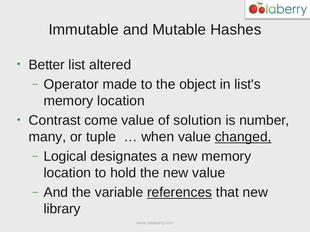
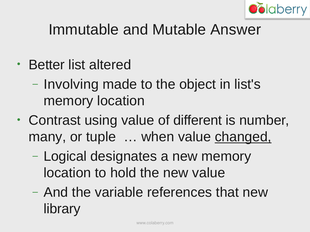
Hashes: Hashes -> Answer (236, 30)
Operator: Operator -> Involving (71, 85)
come: come -> using (101, 121)
solution: solution -> different (198, 121)
references underline: present -> none (180, 193)
